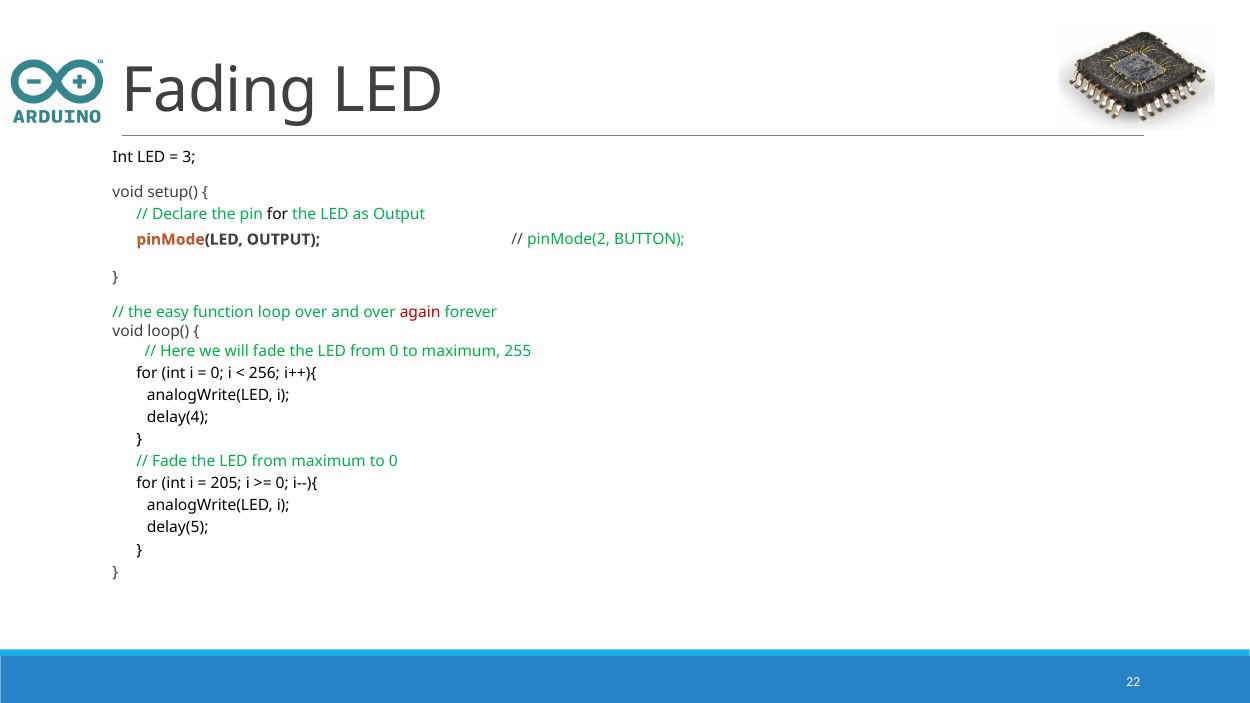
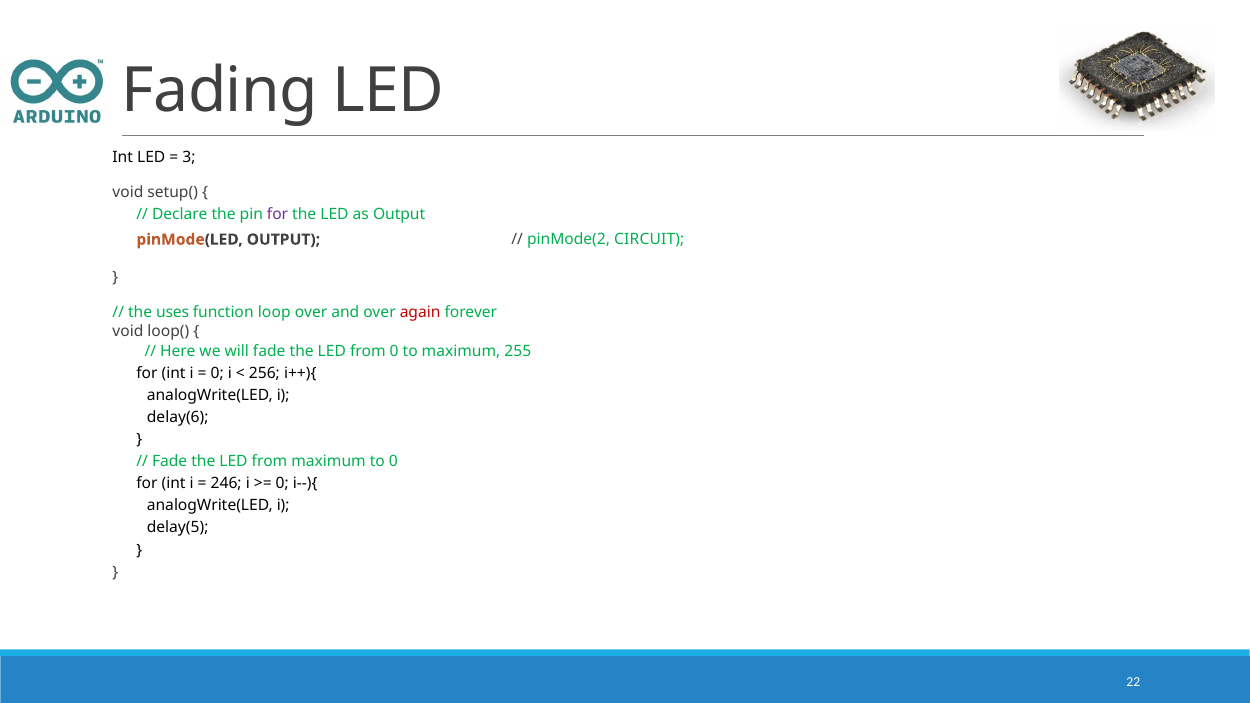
for colour: black -> purple (278, 215)
BUTTON: BUTTON -> CIRCUIT (649, 240)
easy: easy -> uses (173, 312)
delay(4: delay(4 -> delay(6 (178, 418)
205: 205 -> 246 (226, 484)
